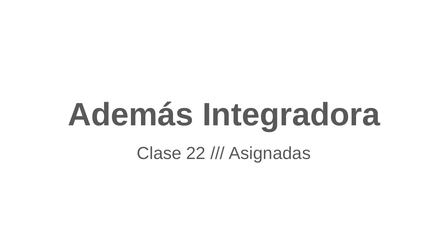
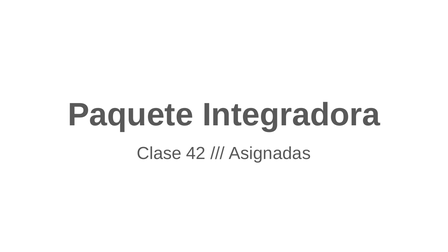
Además: Además -> Paquete (131, 115)
22: 22 -> 42 (196, 153)
